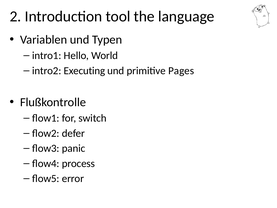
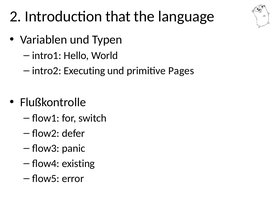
tool: tool -> that (118, 16)
process: process -> existing (78, 163)
